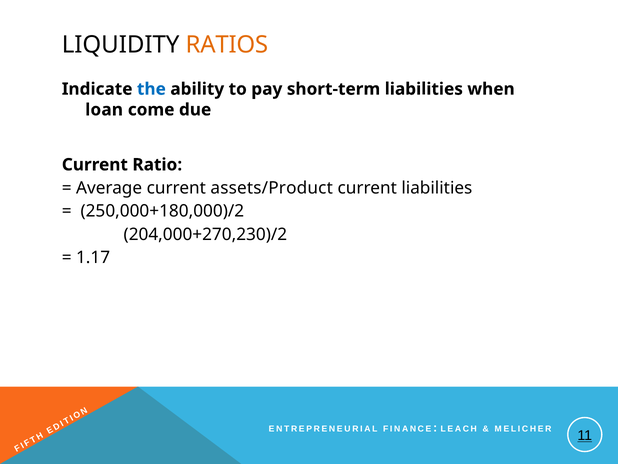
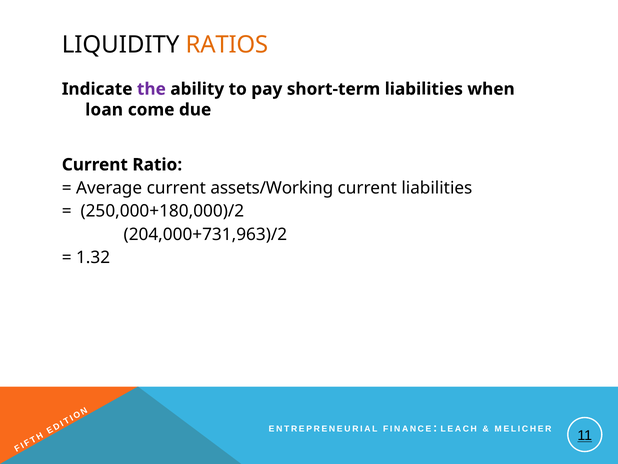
the colour: blue -> purple (151, 89)
assets/Product: assets/Product -> assets/Working (272, 188)
204,000+270,230)/2: 204,000+270,230)/2 -> 204,000+731,963)/2 (205, 234)
1.17: 1.17 -> 1.32 (93, 257)
